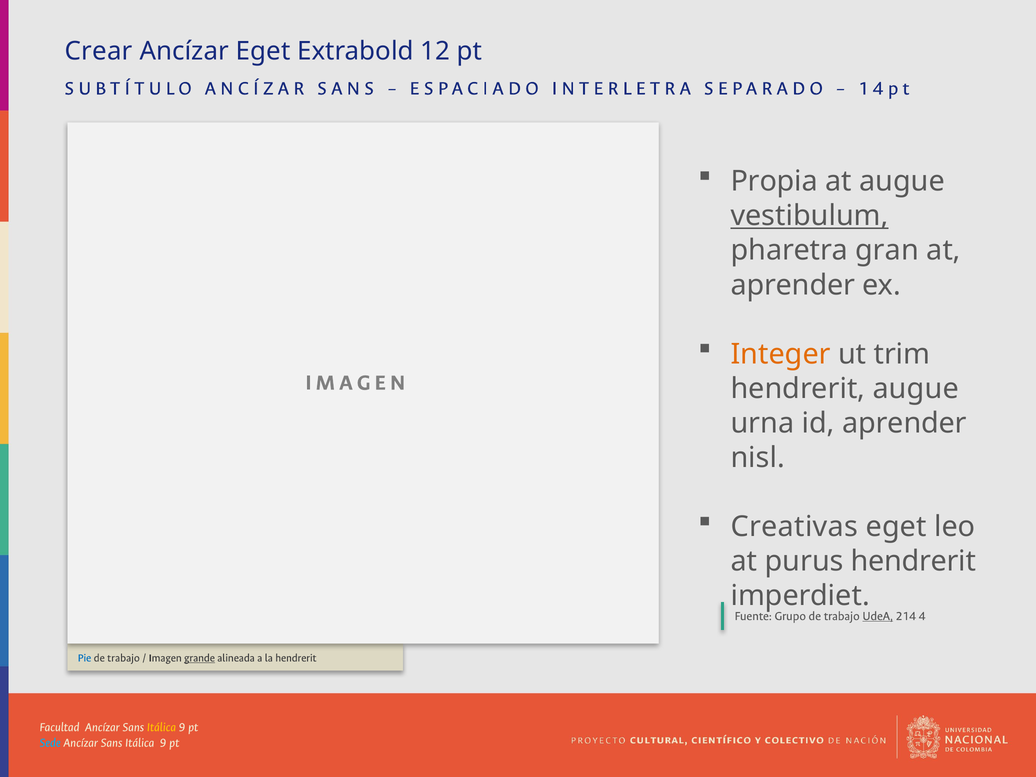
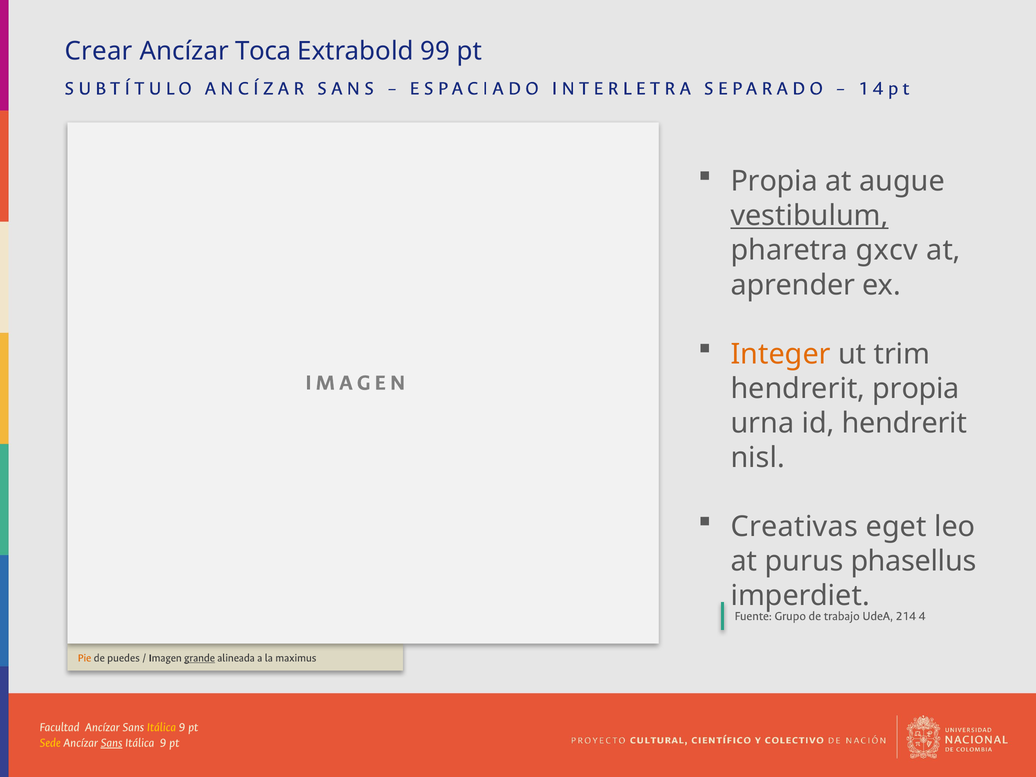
Ancízar Eget: Eget -> Toca (263, 51)
12: 12 -> 99 (435, 51)
gran: gran -> gxcv (887, 250)
hendrerit augue: augue -> propia (916, 389)
id aprender: aprender -> hendrerit (904, 423)
purus hendrerit: hendrerit -> phasellus (913, 561)
UdeA underline: present -> none (878, 616)
Pie colour: blue -> orange (84, 658)
trabajo: trabajo -> puedes (123, 658)
la hendrerit: hendrerit -> maximus (296, 658)
Sede colour: light blue -> yellow (50, 742)
Sans underline: none -> present (112, 742)
